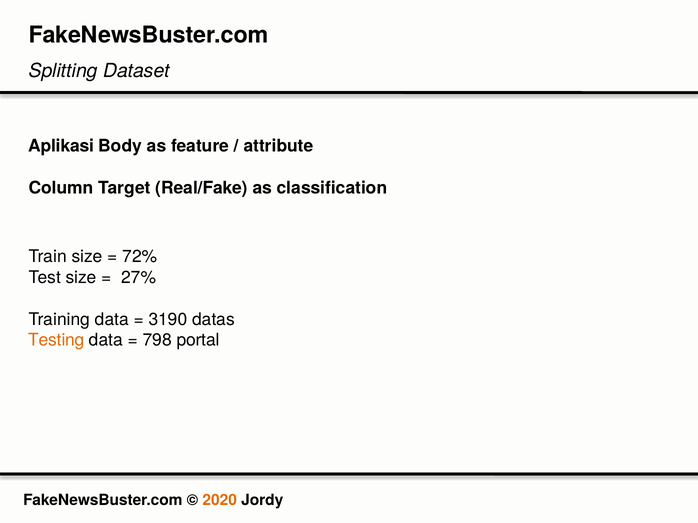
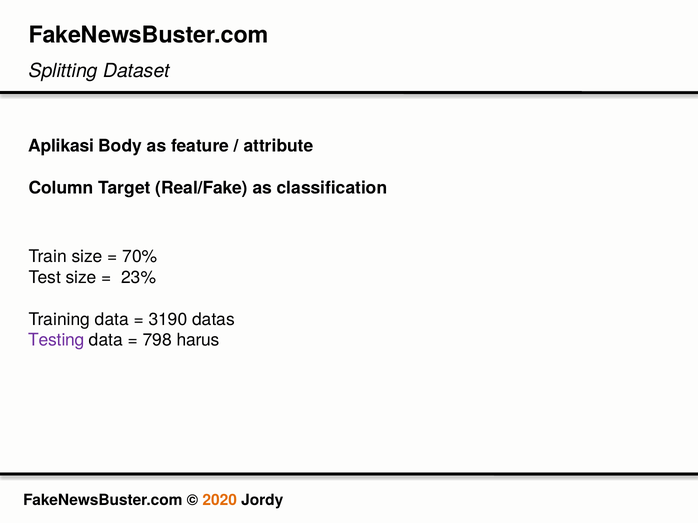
72%: 72% -> 70% (140, 257)
27%: 27% -> 23% (139, 278)
Testing colour: orange -> purple (56, 341)
portal: portal -> harus (198, 341)
